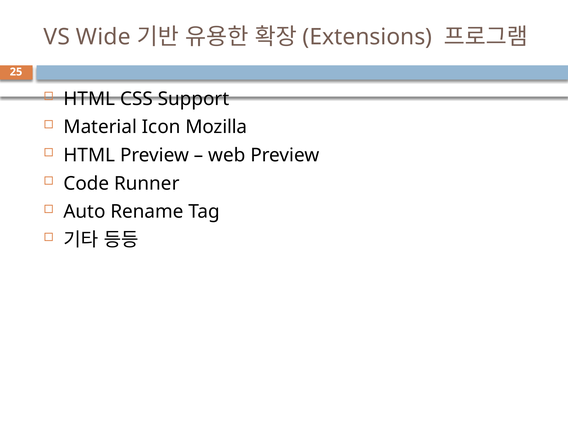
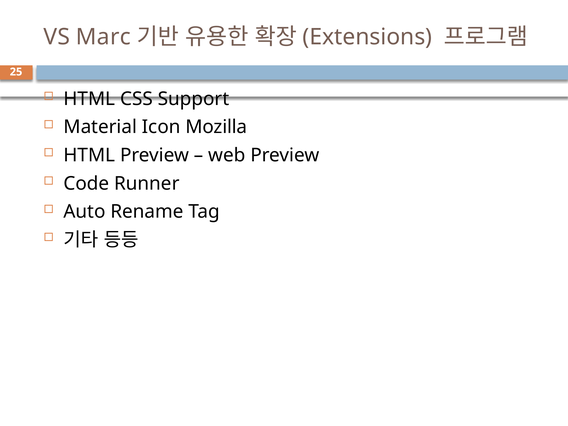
Wide: Wide -> Marc (103, 37)
